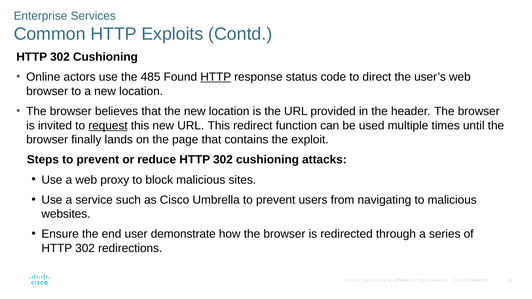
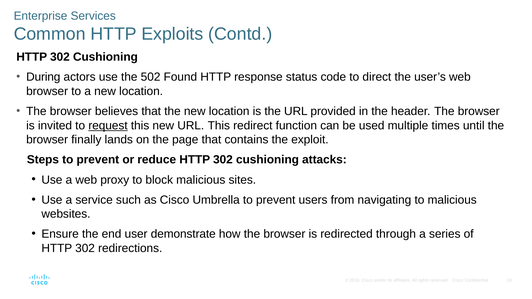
Online: Online -> During (43, 77)
485: 485 -> 502 (151, 77)
HTTP underline: present -> none (216, 77)
